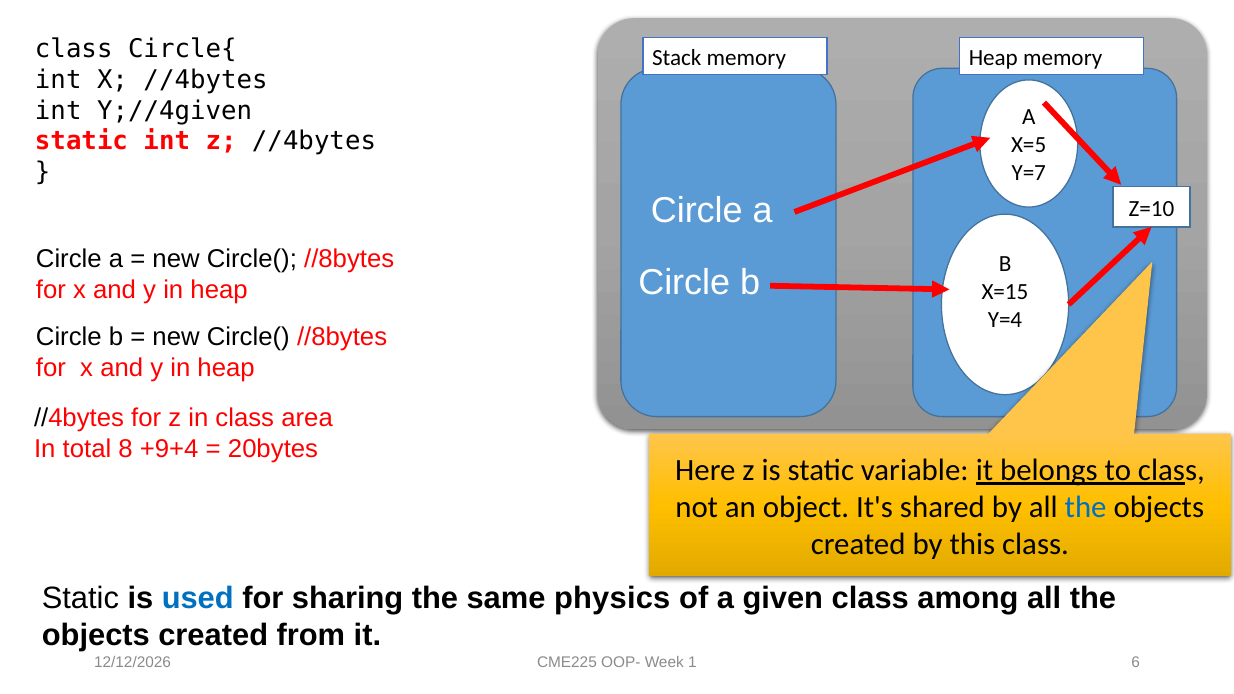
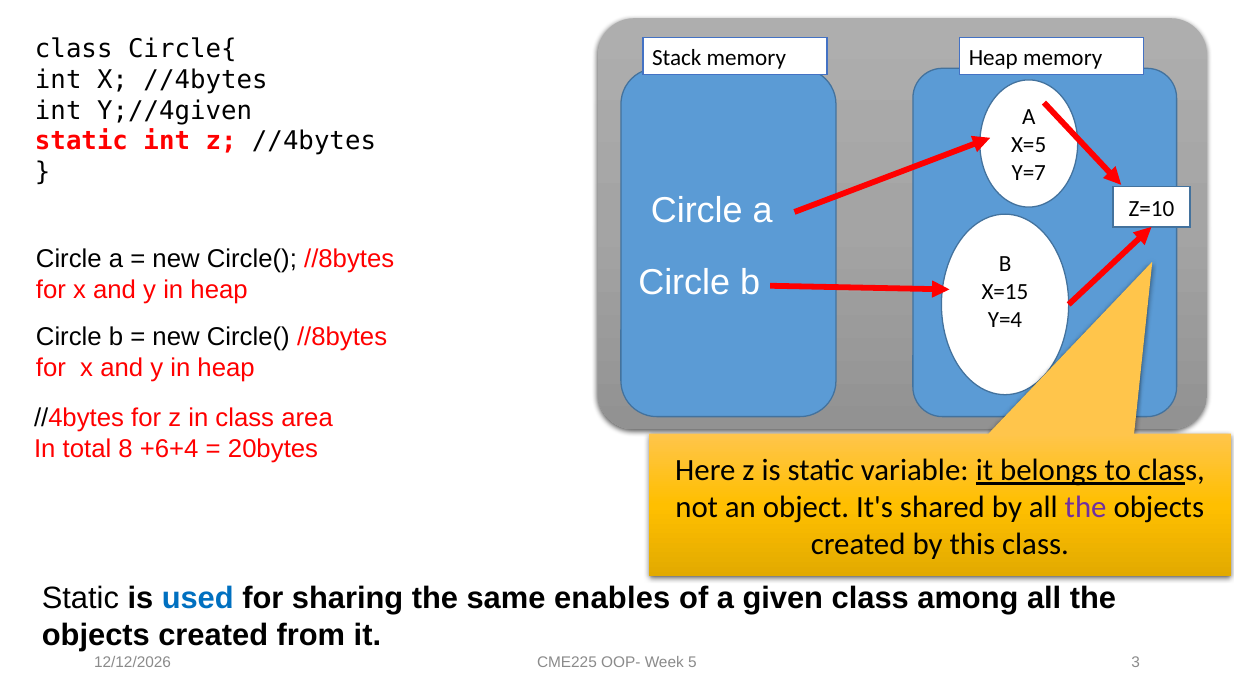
+9+4: +9+4 -> +6+4 (169, 449)
the colour: blue -> purple (1086, 507)
physics: physics -> enables (612, 599)
1: 1 -> 5 (692, 663)
6: 6 -> 3 (1136, 663)
